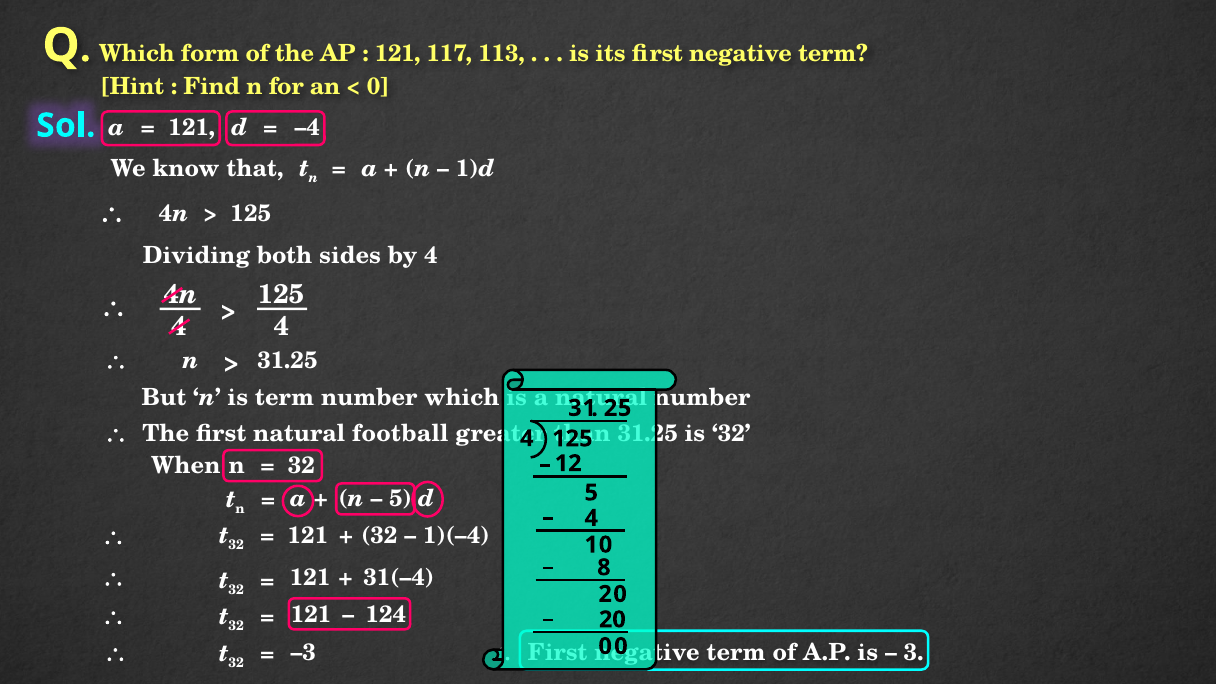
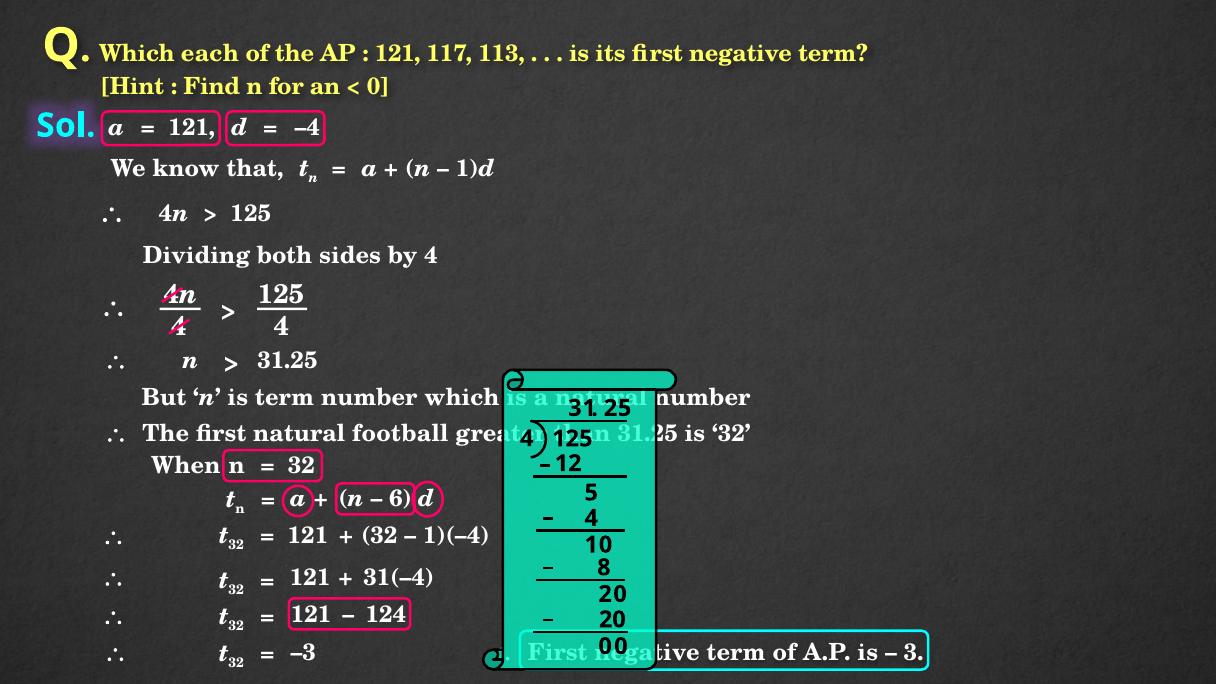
form: form -> each (210, 53)
5: 5 -> 6 (401, 499)
